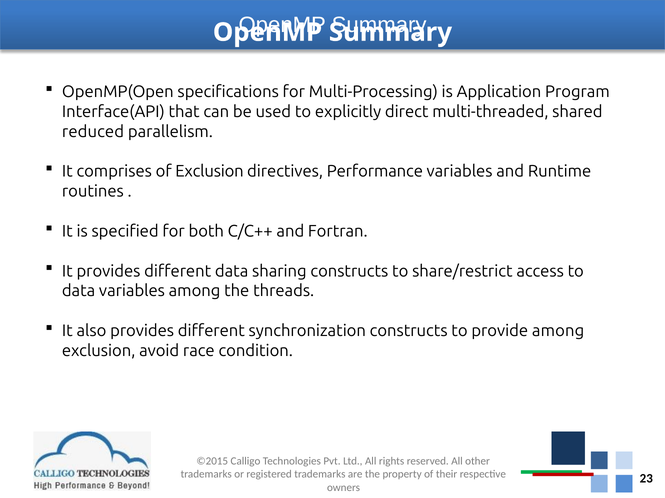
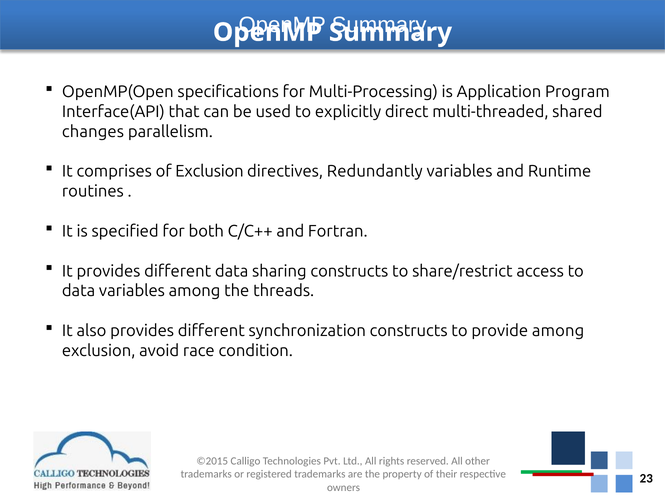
reduced: reduced -> changes (93, 132)
Performance: Performance -> Redundantly (375, 172)
